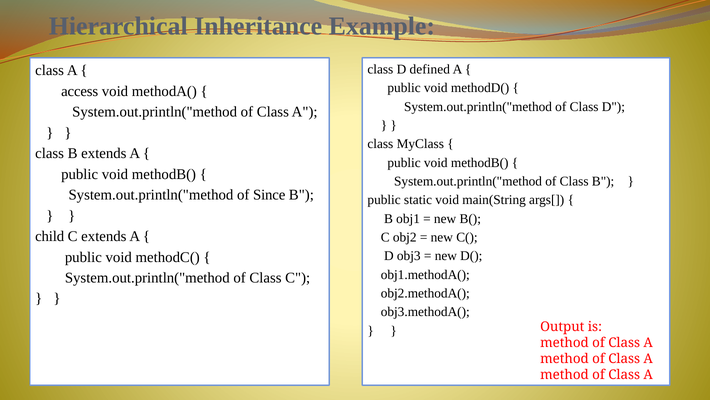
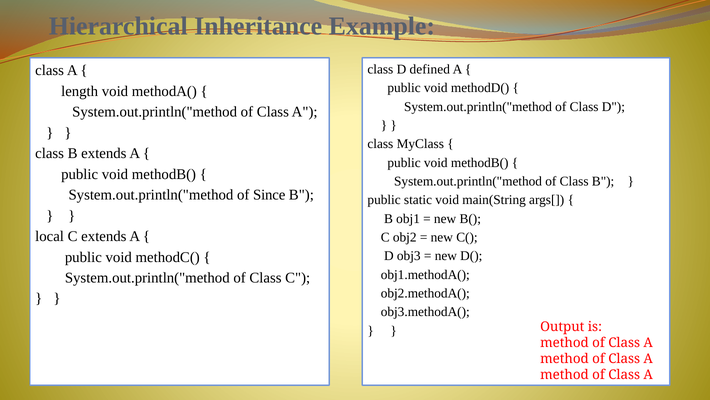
access: access -> length (80, 91)
child: child -> local (50, 236)
